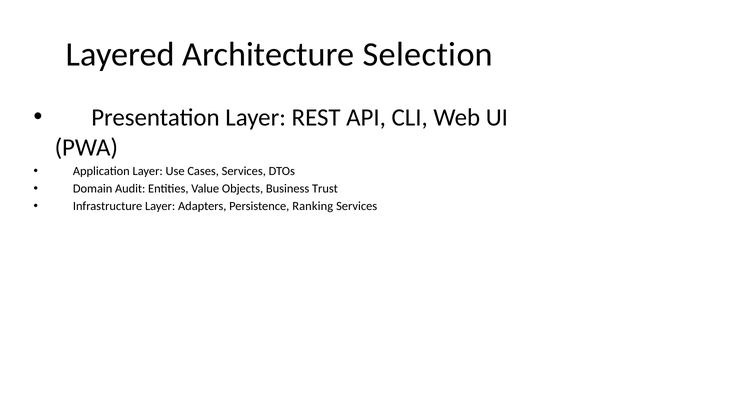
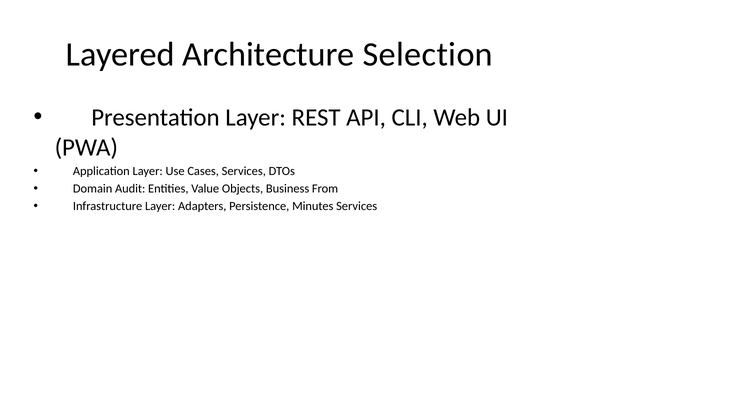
Trust: Trust -> From (325, 189)
Ranking: Ranking -> Minutes (313, 206)
